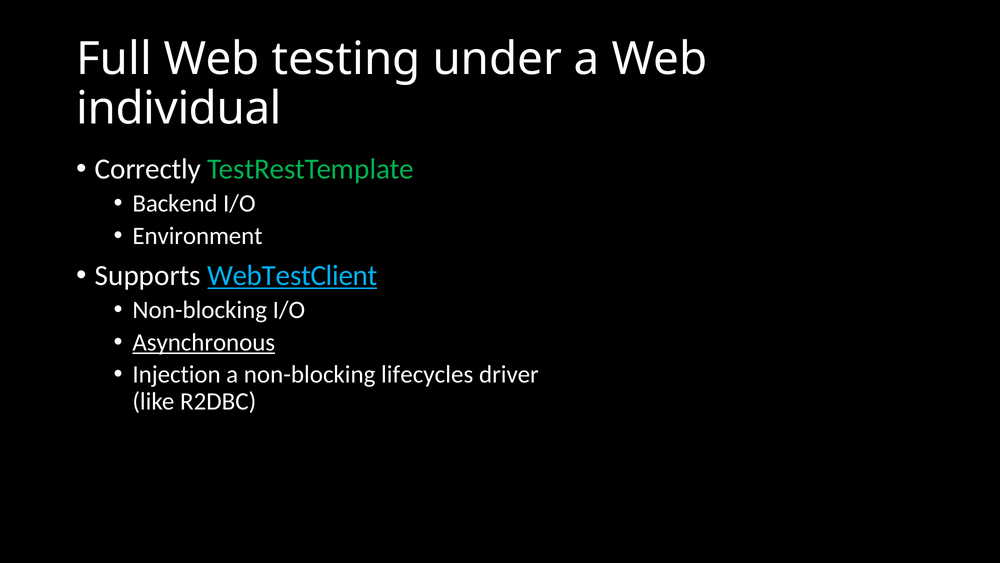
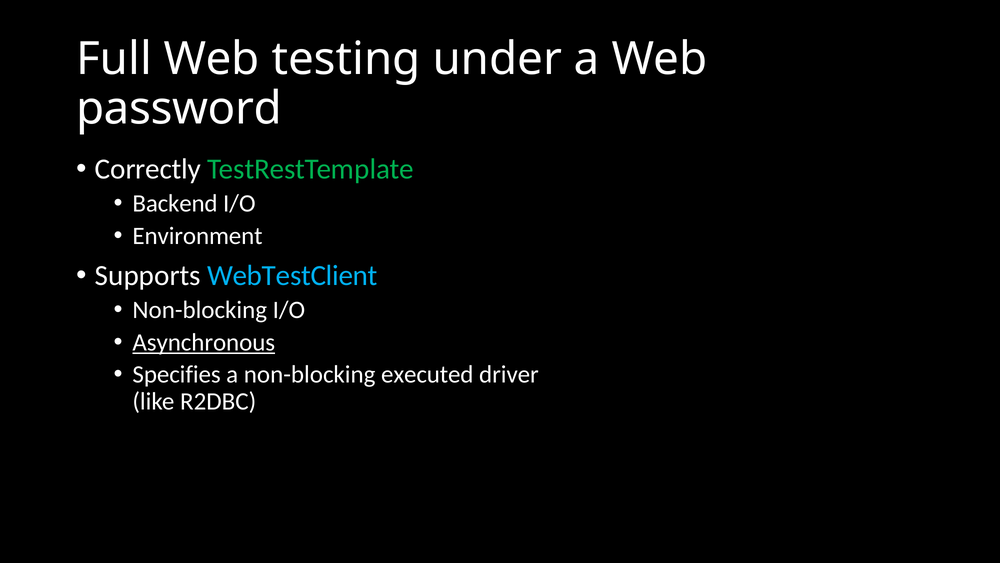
individual: individual -> password (179, 109)
WebTestClient underline: present -> none (292, 275)
Injection: Injection -> Specifies (177, 374)
lifecycles: lifecycles -> executed (427, 374)
